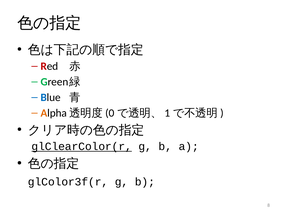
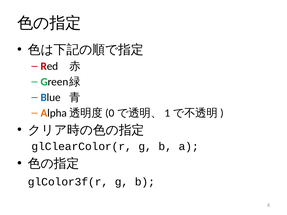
glClearColor(r underline: present -> none (82, 147)
